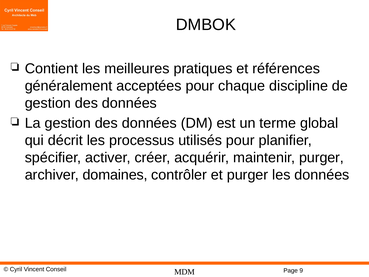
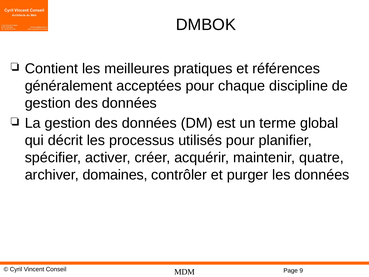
maintenir purger: purger -> quatre (321, 157)
